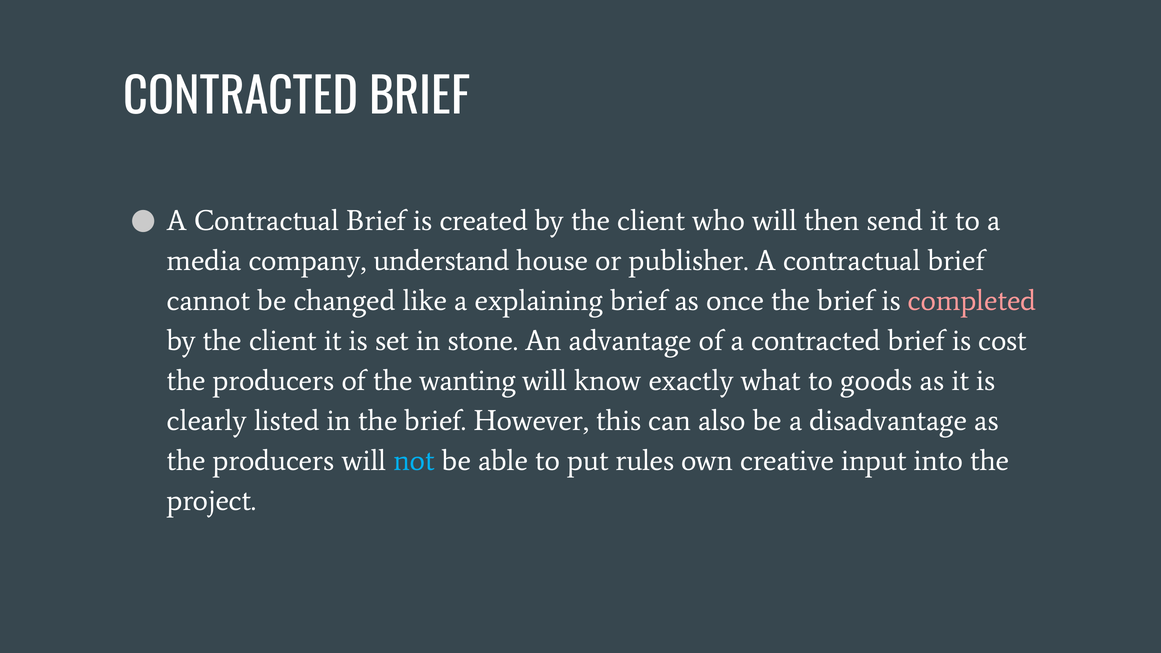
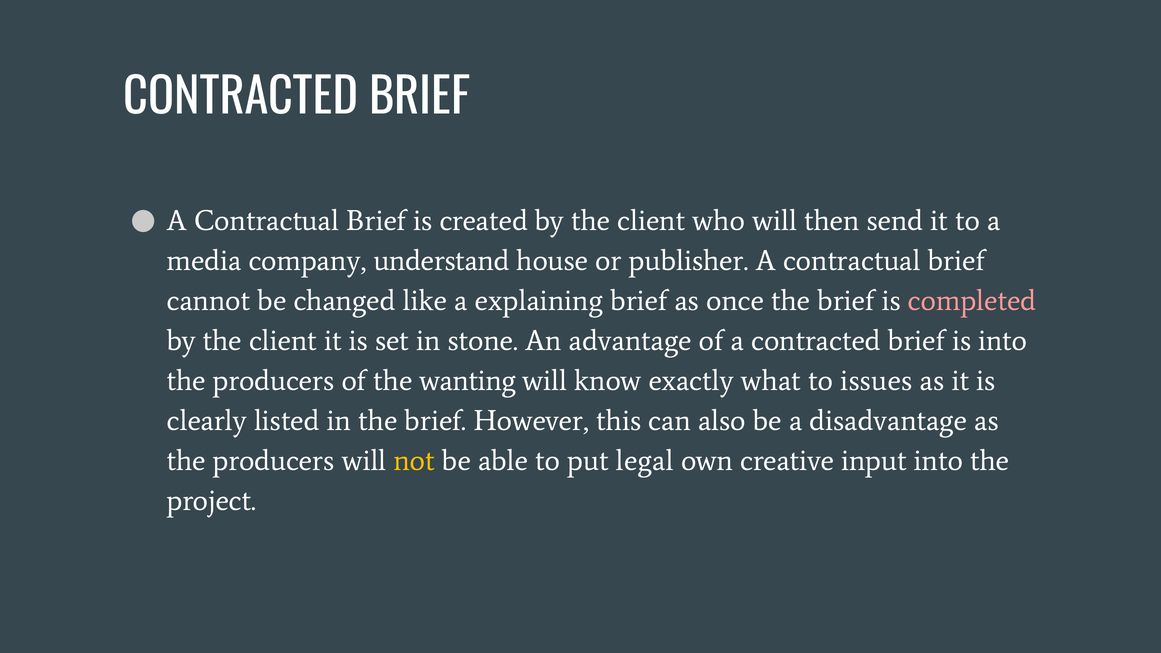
is cost: cost -> into (1003, 341)
goods: goods -> issues (876, 381)
not colour: light blue -> yellow (414, 461)
rules: rules -> legal (645, 461)
